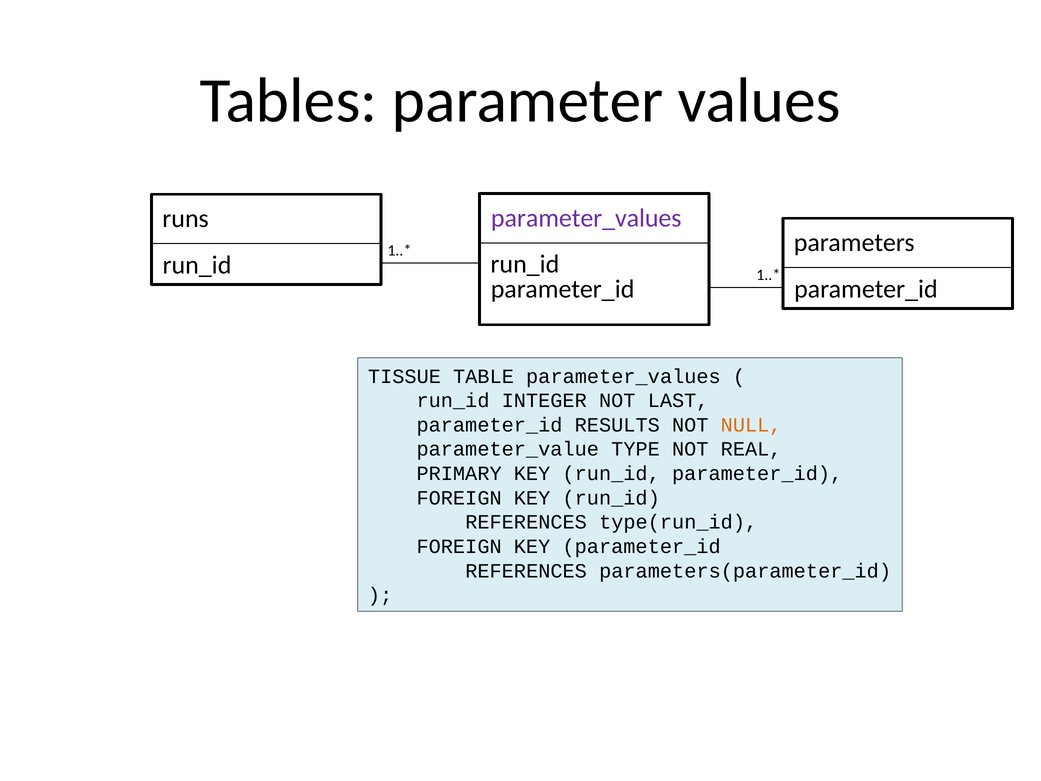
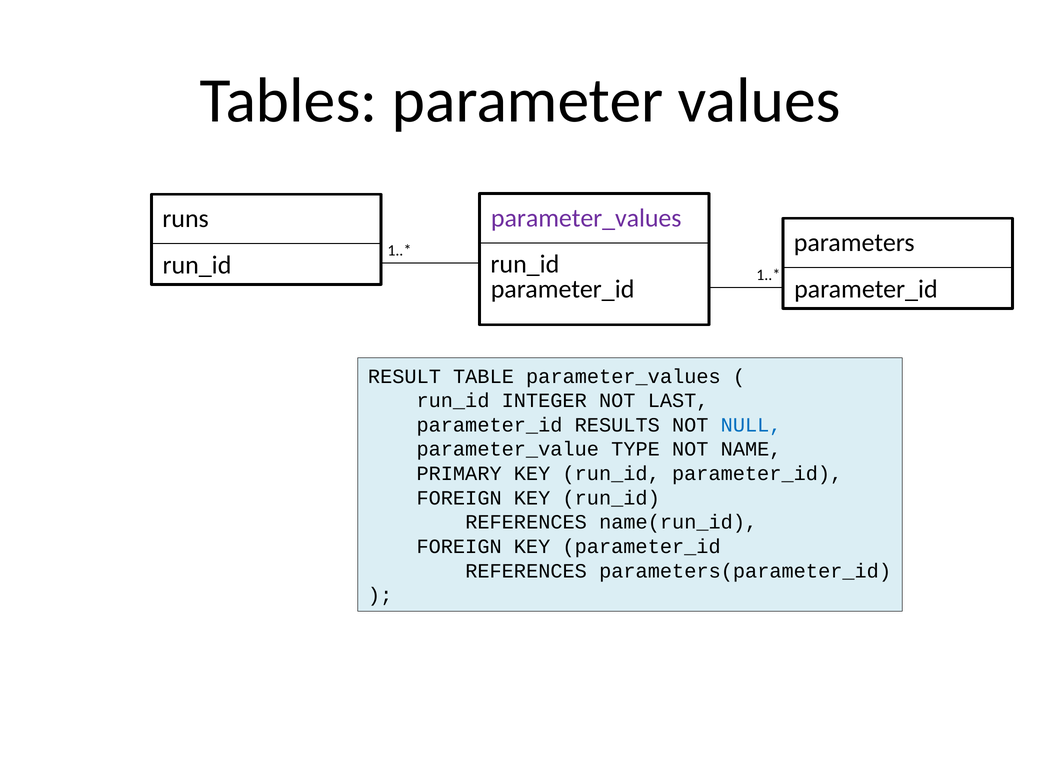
TISSUE: TISSUE -> RESULT (404, 376)
NULL colour: orange -> blue (751, 425)
REAL: REAL -> NAME (751, 449)
type(run_id: type(run_id -> name(run_id (678, 522)
